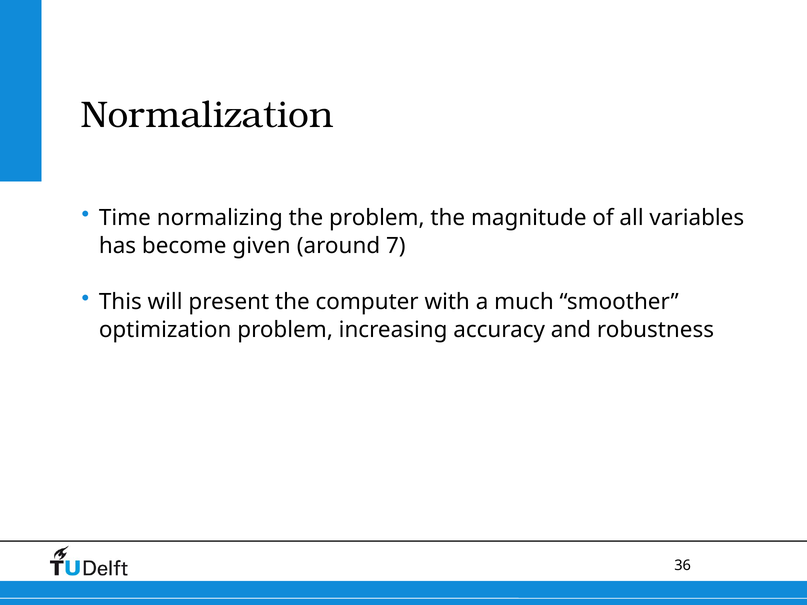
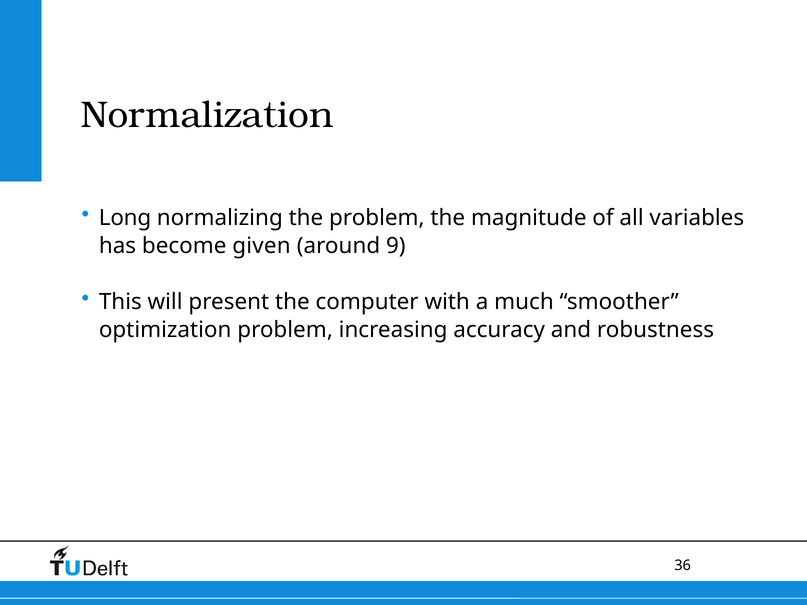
Time: Time -> Long (125, 218)
7: 7 -> 9 (396, 246)
